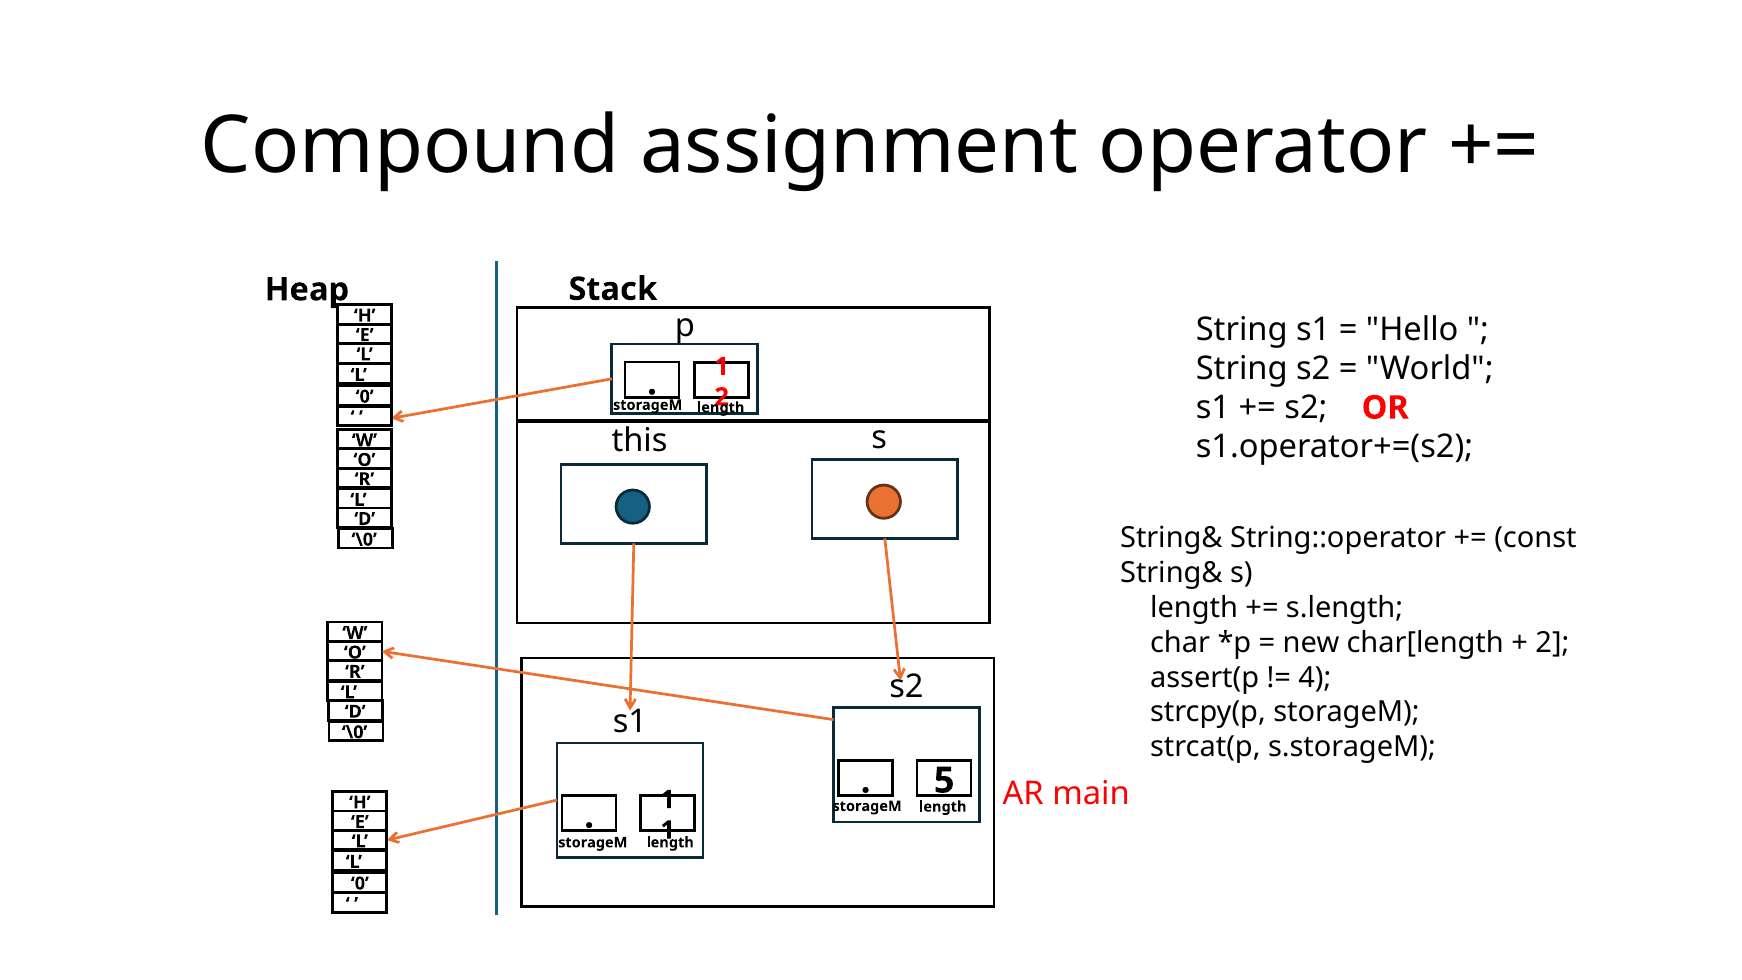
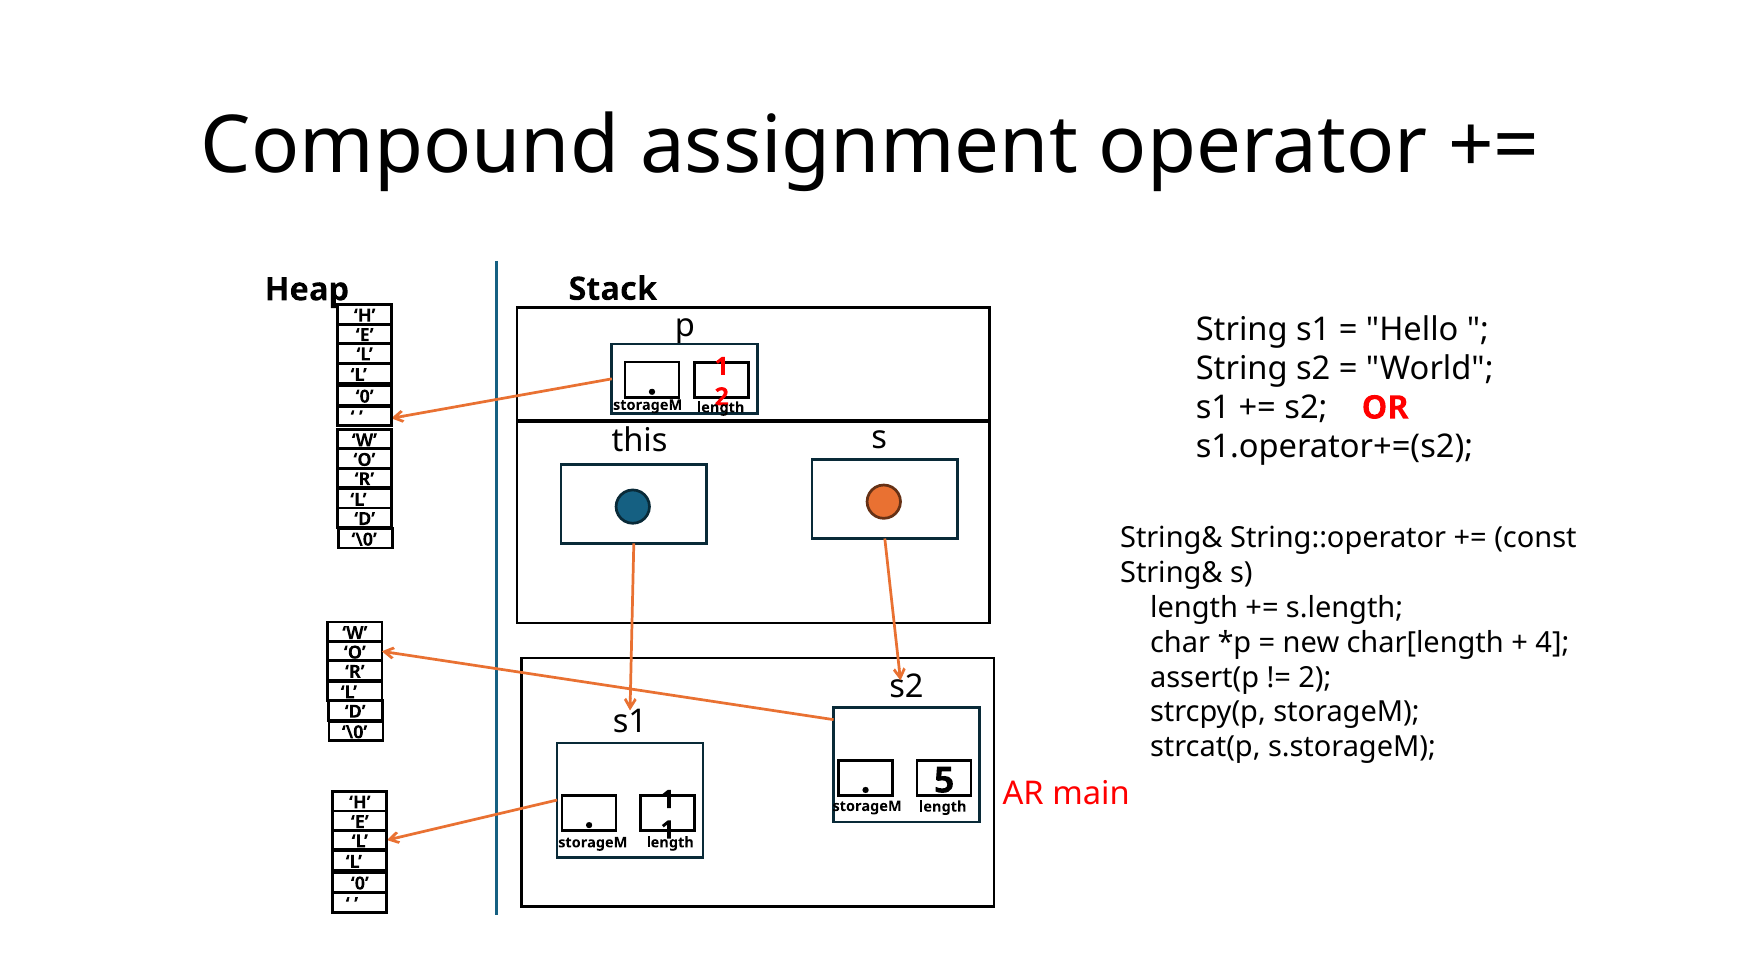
2: 2 -> 4 (1552, 643)
4: 4 -> 2 (1315, 677)
